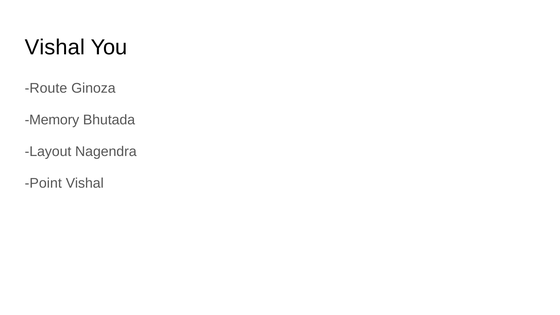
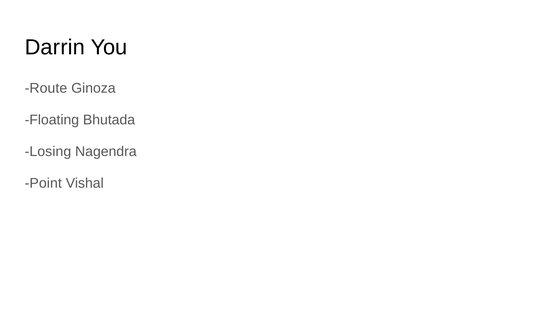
Vishal: Vishal -> Darrin (55, 47)
Memory: Memory -> Floating (52, 120)
Layout: Layout -> Losing (48, 152)
